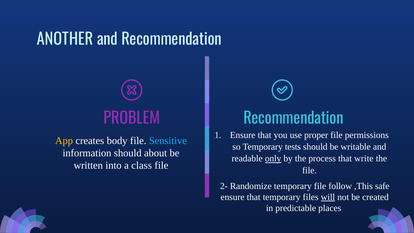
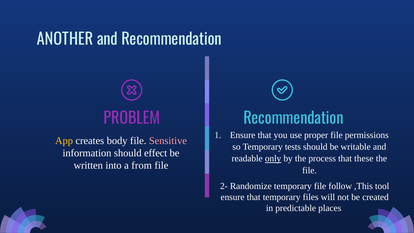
Sensitive colour: light blue -> pink (168, 141)
about: about -> effect (156, 153)
write: write -> these (364, 159)
class: class -> from (142, 165)
safe: safe -> tool (382, 186)
will underline: present -> none (328, 197)
